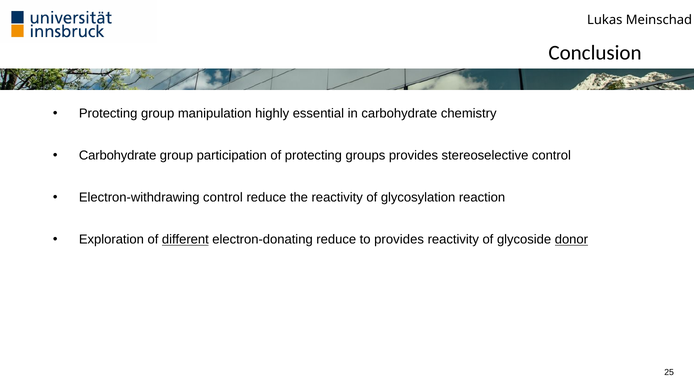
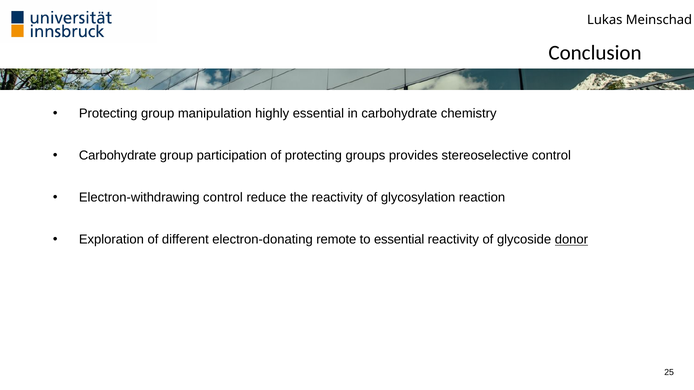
different underline: present -> none (185, 240)
electron-donating reduce: reduce -> remote (336, 240)
to provides: provides -> essential (399, 240)
